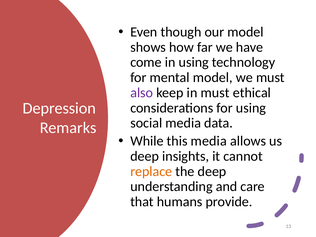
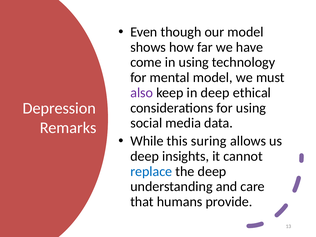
in must: must -> deep (215, 93)
this media: media -> suring (209, 141)
replace colour: orange -> blue (151, 171)
